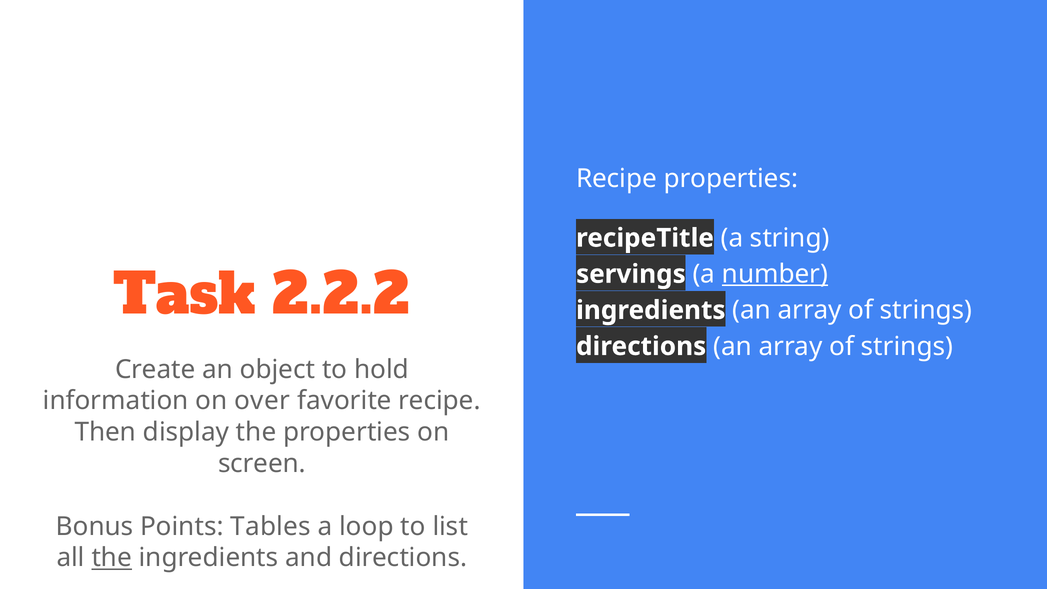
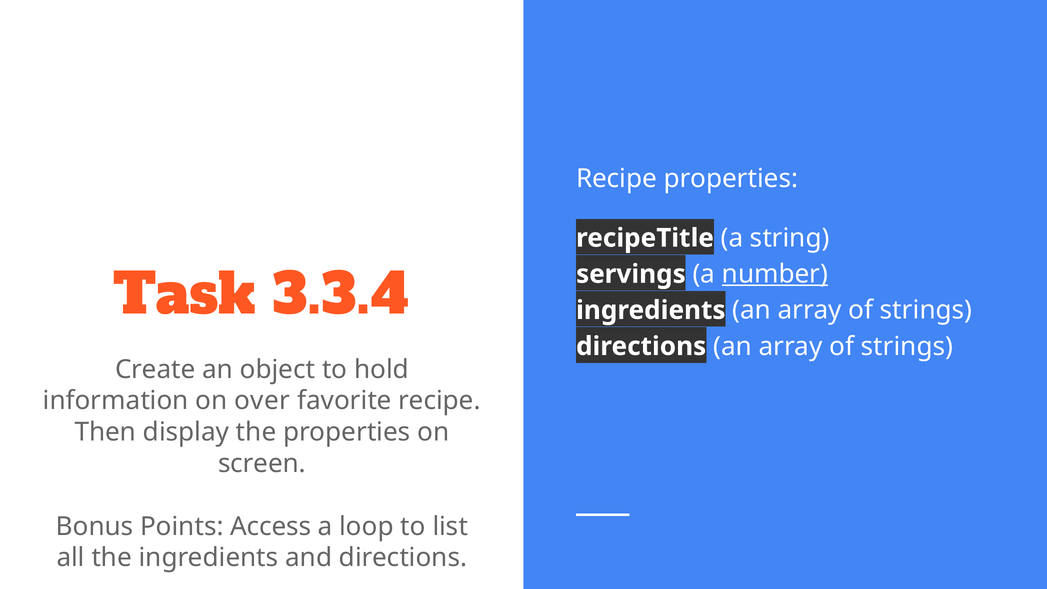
2.2.2: 2.2.2 -> 3.3.4 (341, 295)
Tables: Tables -> Access (271, 526)
the underline: present -> none (112, 558)
